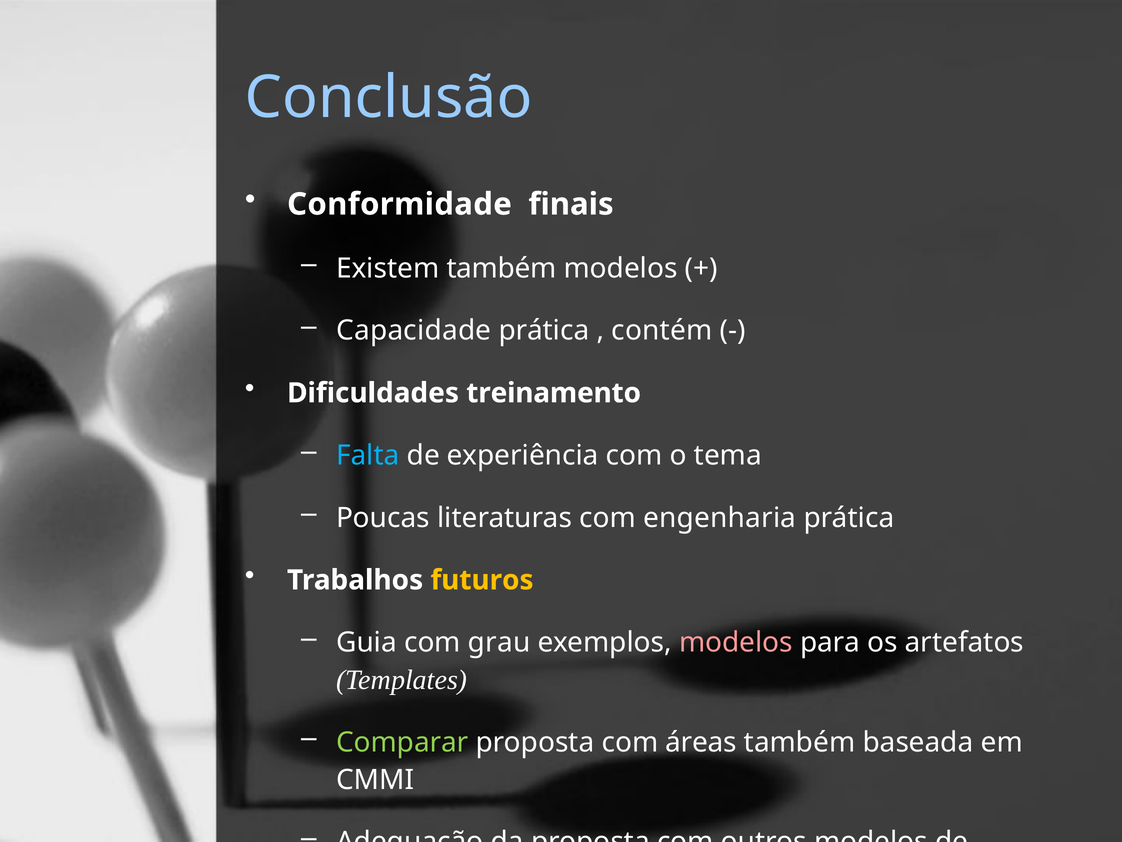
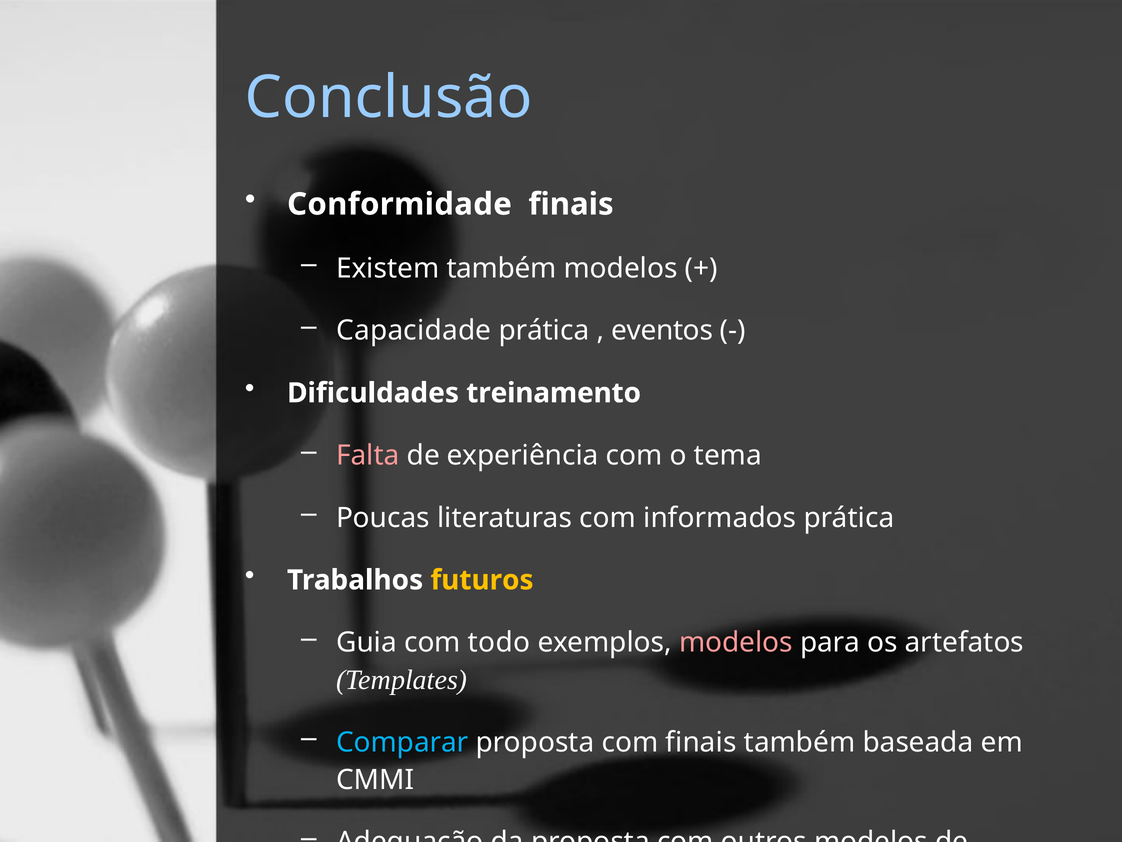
contém: contém -> eventos (662, 330)
Falta colour: light blue -> pink (368, 455)
engenharia: engenharia -> informados (720, 517)
grau: grau -> todo (499, 642)
Comparar colour: light green -> light blue (402, 742)
com áreas: áreas -> finais (701, 742)
